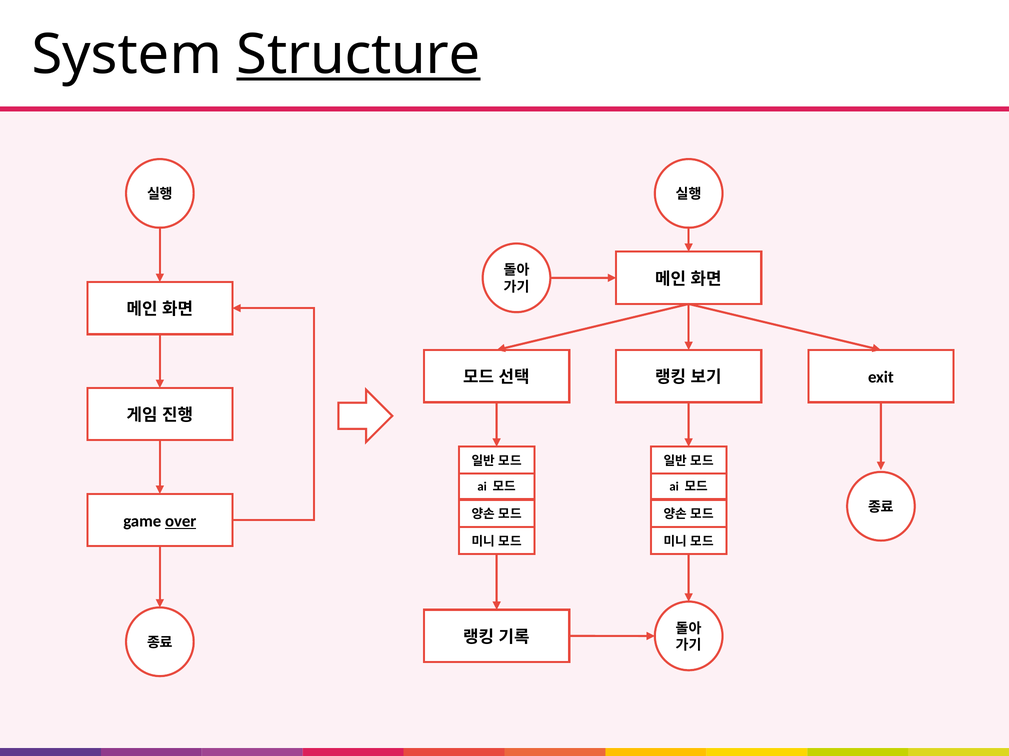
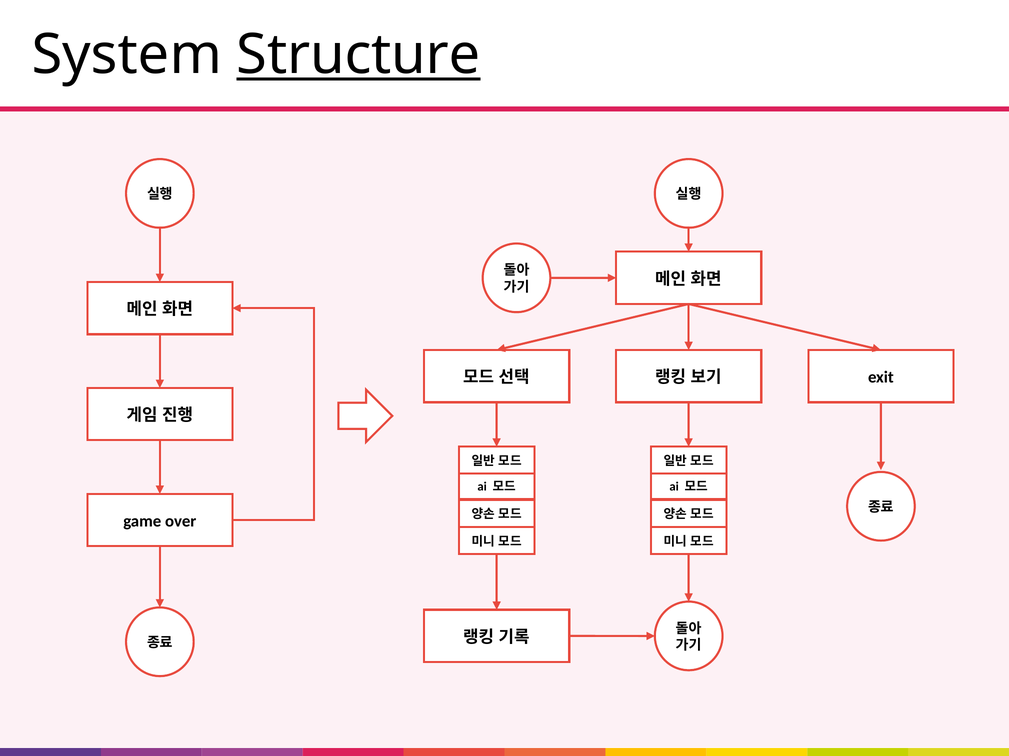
over underline: present -> none (181, 522)
